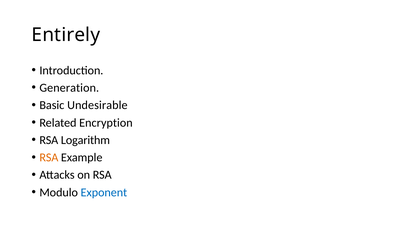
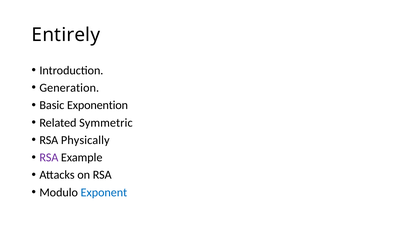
Undesirable: Undesirable -> Exponention (98, 105)
Encryption: Encryption -> Symmetric (106, 122)
Logarithm: Logarithm -> Physically (85, 140)
RSA colour: orange -> purple (49, 157)
